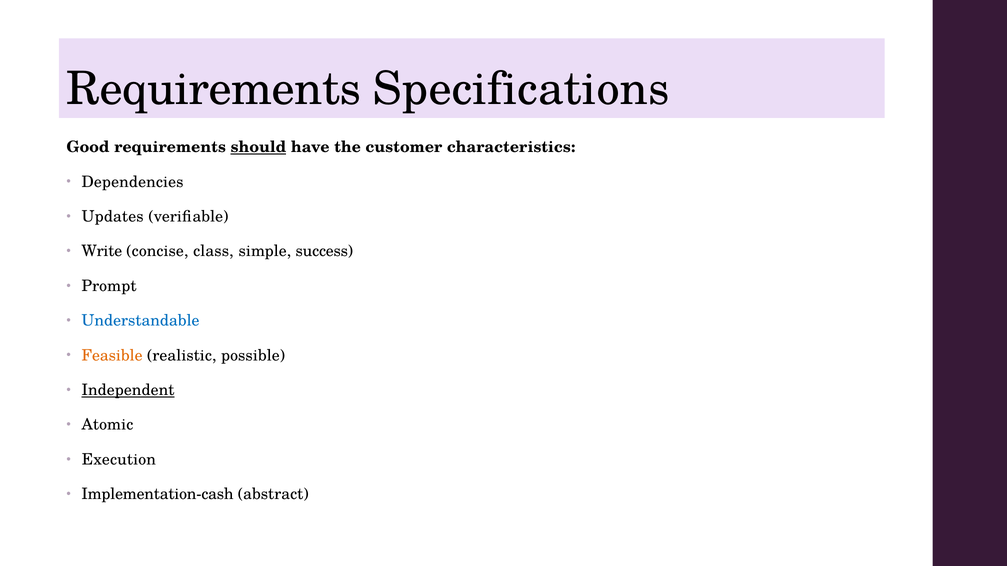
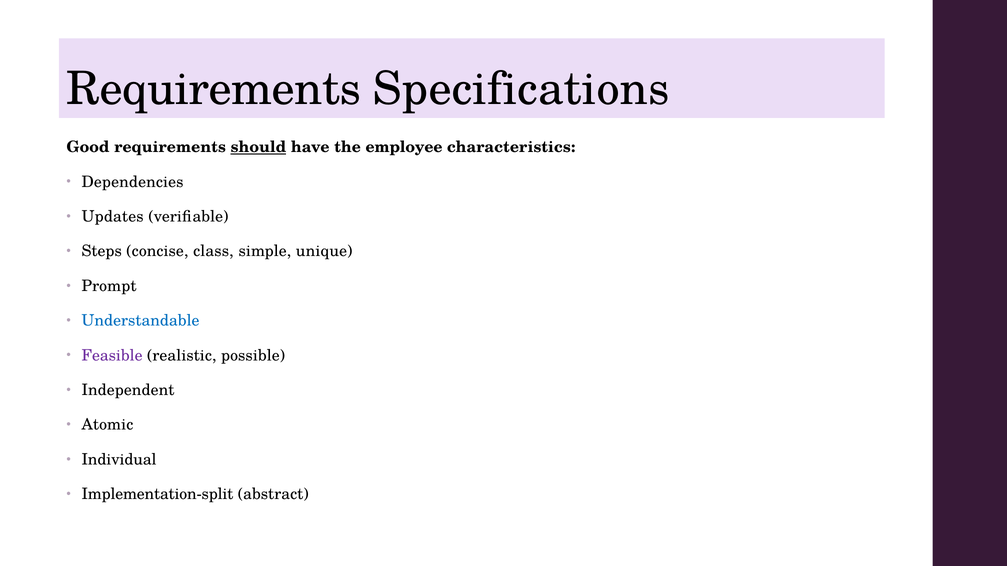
customer: customer -> employee (404, 147)
Write: Write -> Steps (102, 251)
success: success -> unique (324, 251)
Feasible colour: orange -> purple (112, 356)
Independent underline: present -> none (128, 390)
Execution: Execution -> Individual (119, 460)
Implementation-cash: Implementation-cash -> Implementation-split (157, 495)
